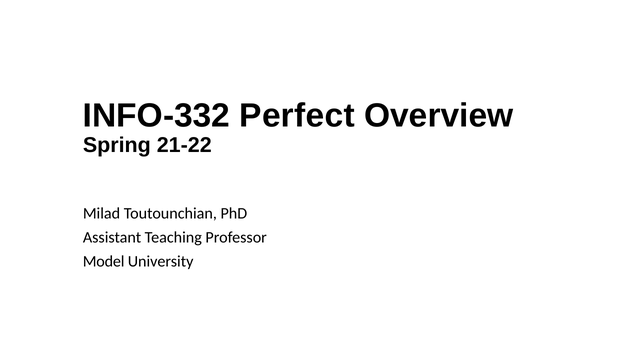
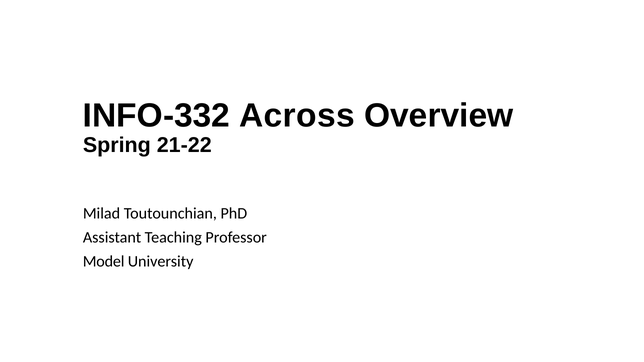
Perfect: Perfect -> Across (297, 116)
